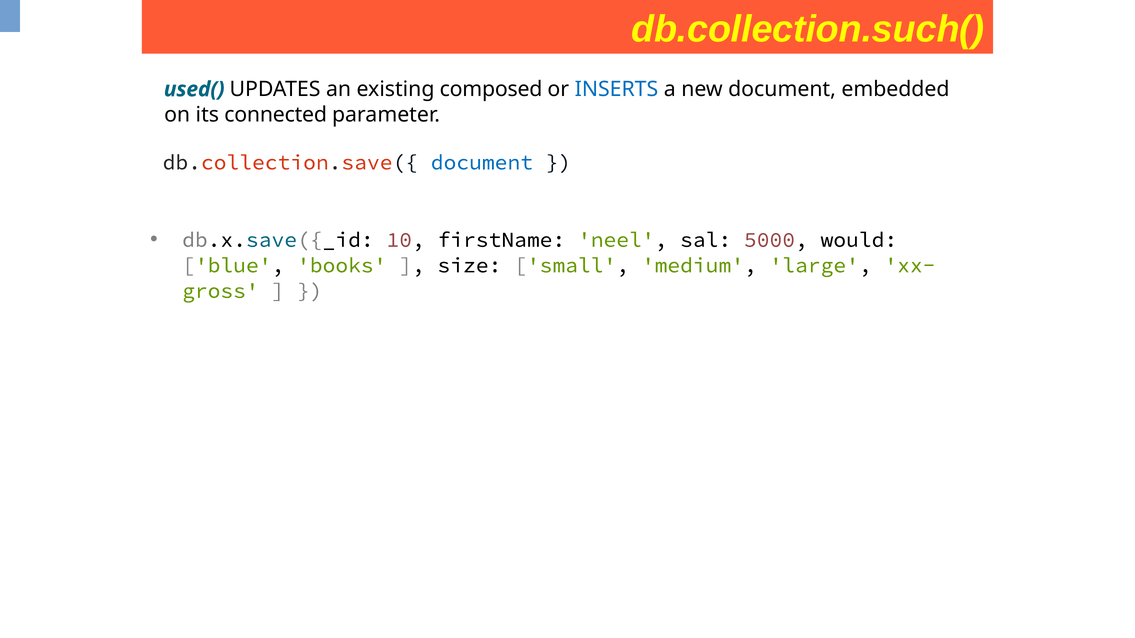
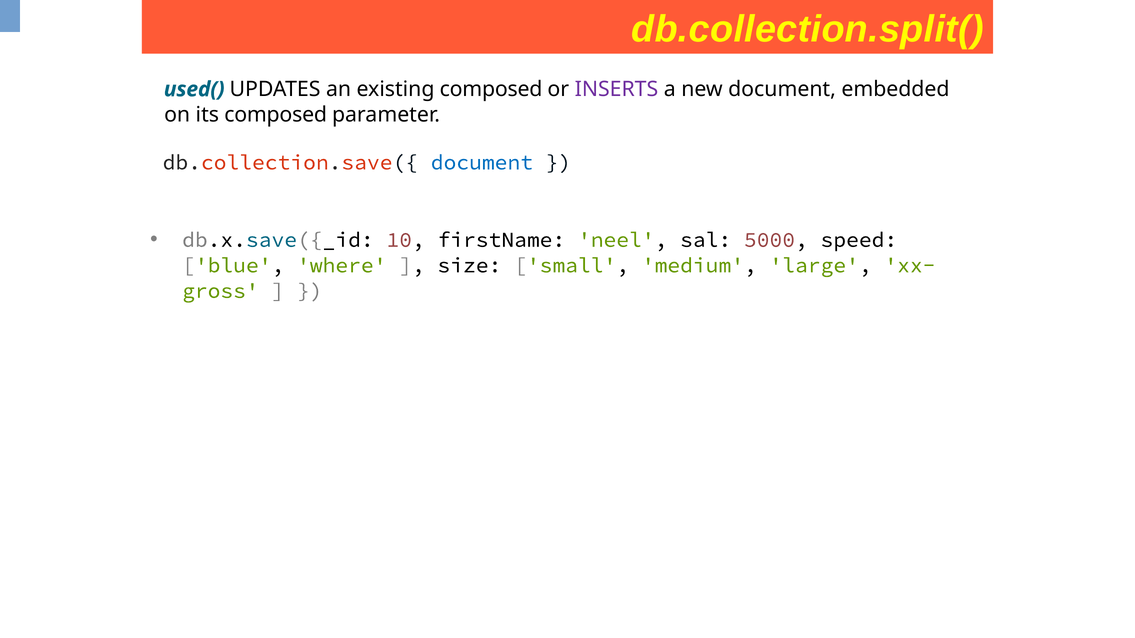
db.collection.such(: db.collection.such( -> db.collection.split( (808, 30)
INSERTS colour: blue -> purple (616, 89)
its connected: connected -> composed (276, 115)
would: would -> speed (859, 240)
books: books -> where (342, 265)
